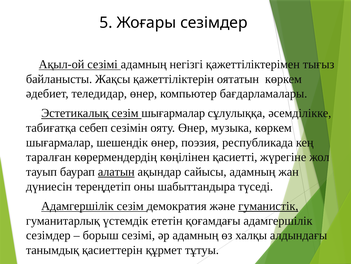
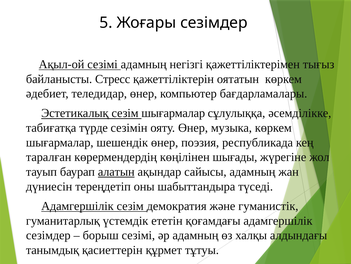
Жақсы: Жақсы -> Стресс (113, 79)
себеп: себеп -> түрде (93, 128)
қасиеттi: қасиеттi -> шығады (235, 157)
гуманистiк underline: present -> none (268, 205)
